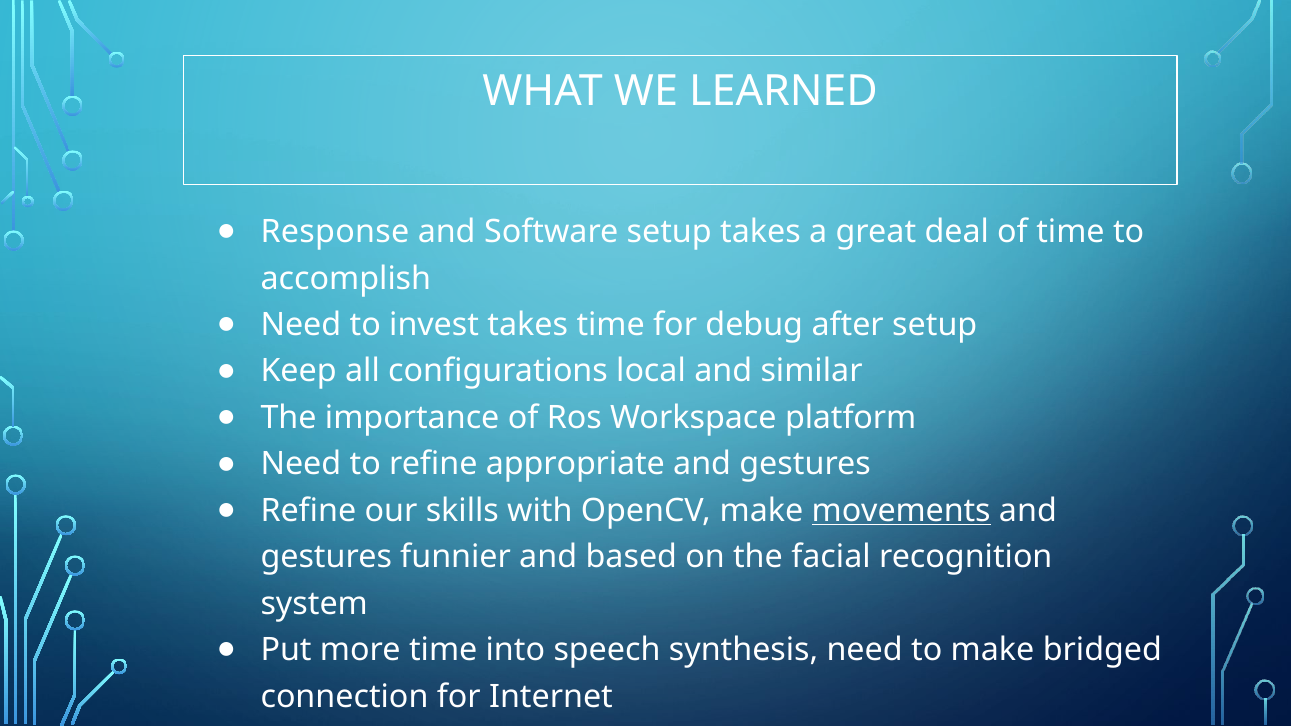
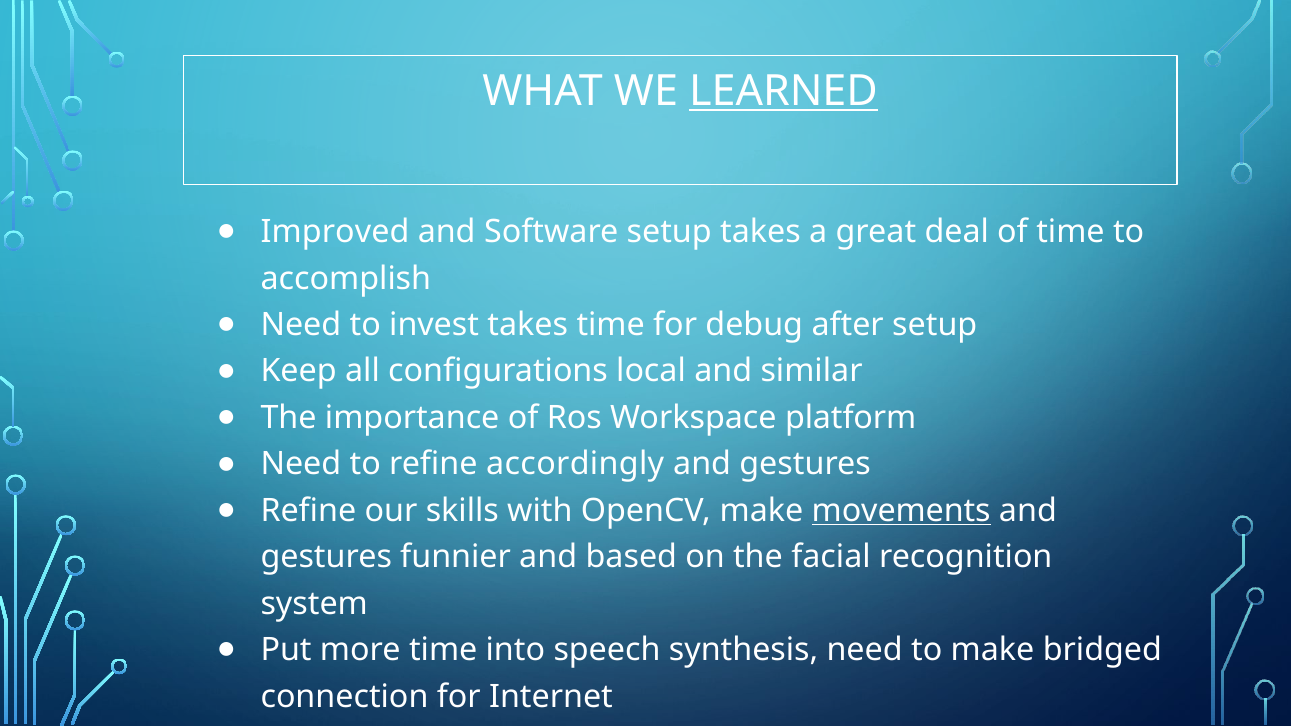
LEARNED underline: none -> present (783, 92)
Response: Response -> Improved (335, 232)
appropriate: appropriate -> accordingly (575, 464)
